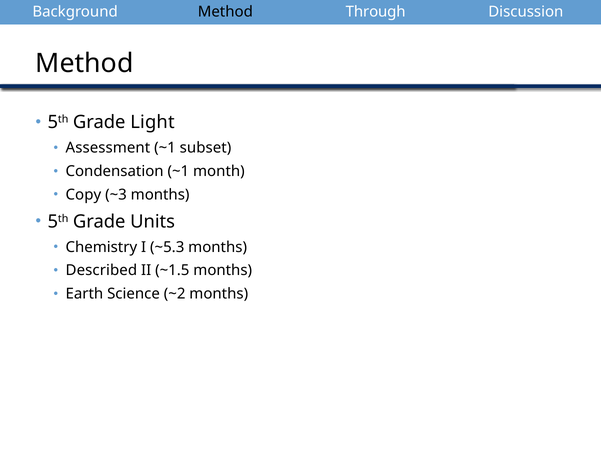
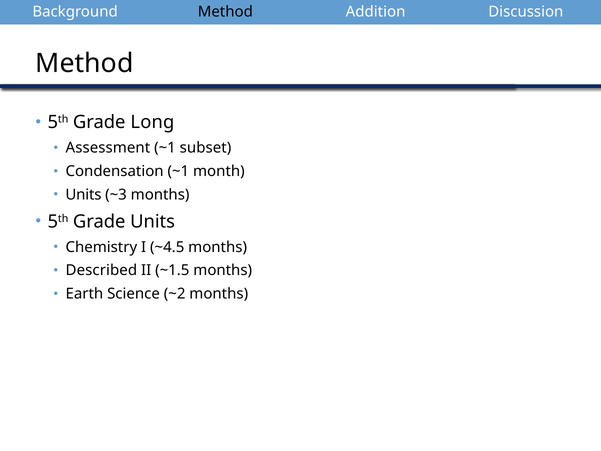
Through: Through -> Addition (376, 12)
Light: Light -> Long (152, 122)
Copy: Copy -> Units (83, 195)
~5.3: ~5.3 -> ~4.5 (167, 247)
